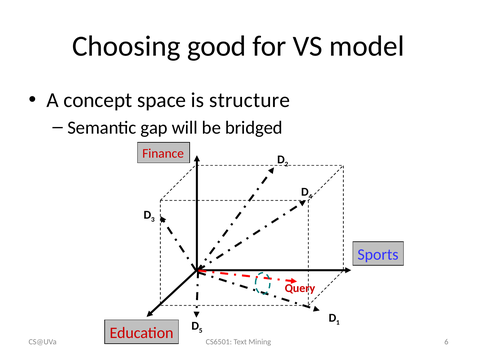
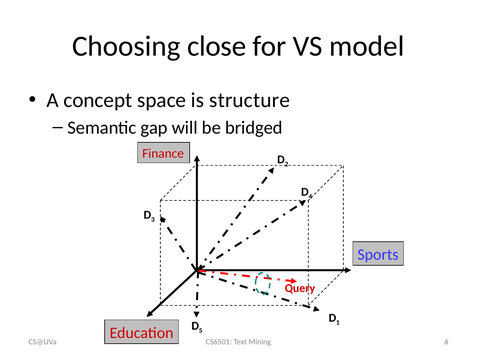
good: good -> close (217, 46)
